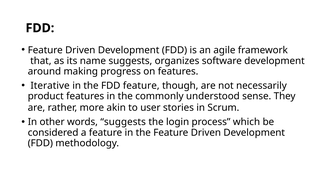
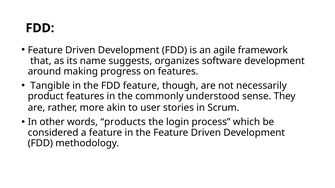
Iterative: Iterative -> Tangible (50, 86)
words suggests: suggests -> products (123, 122)
